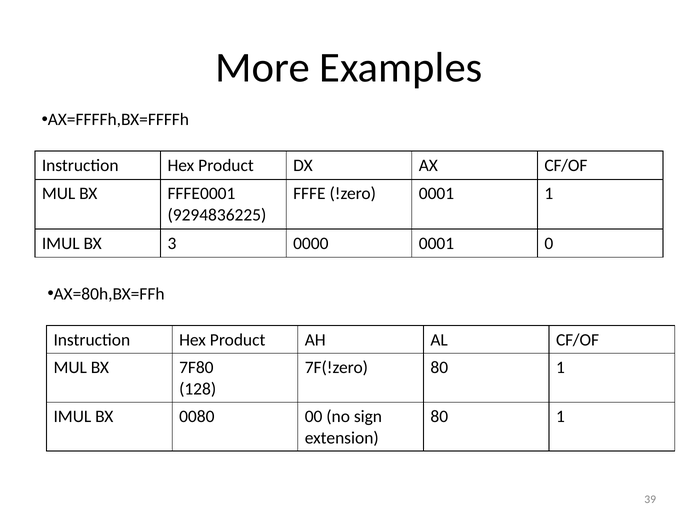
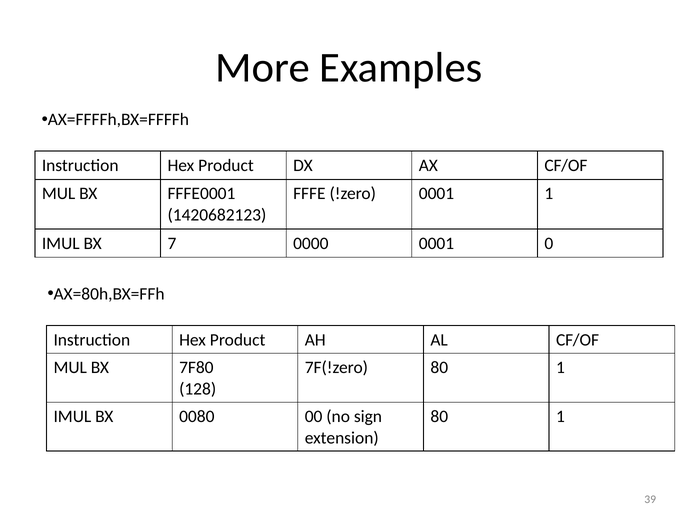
9294836225: 9294836225 -> 1420682123 (217, 215)
3: 3 -> 7 (172, 243)
